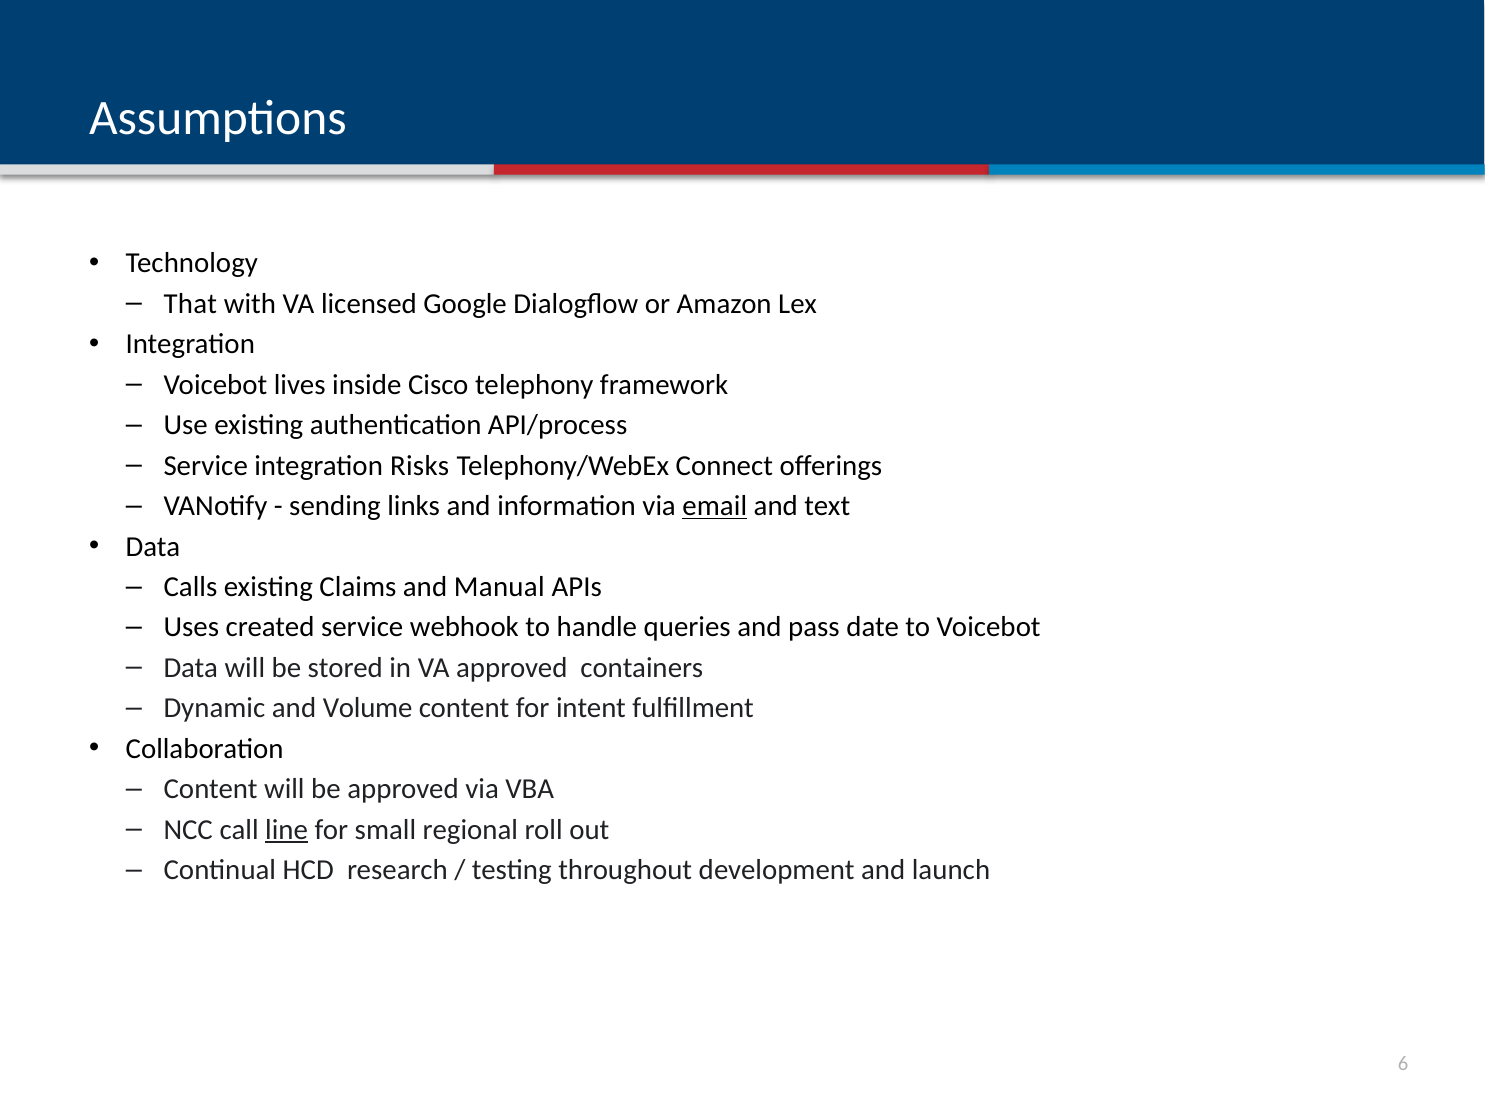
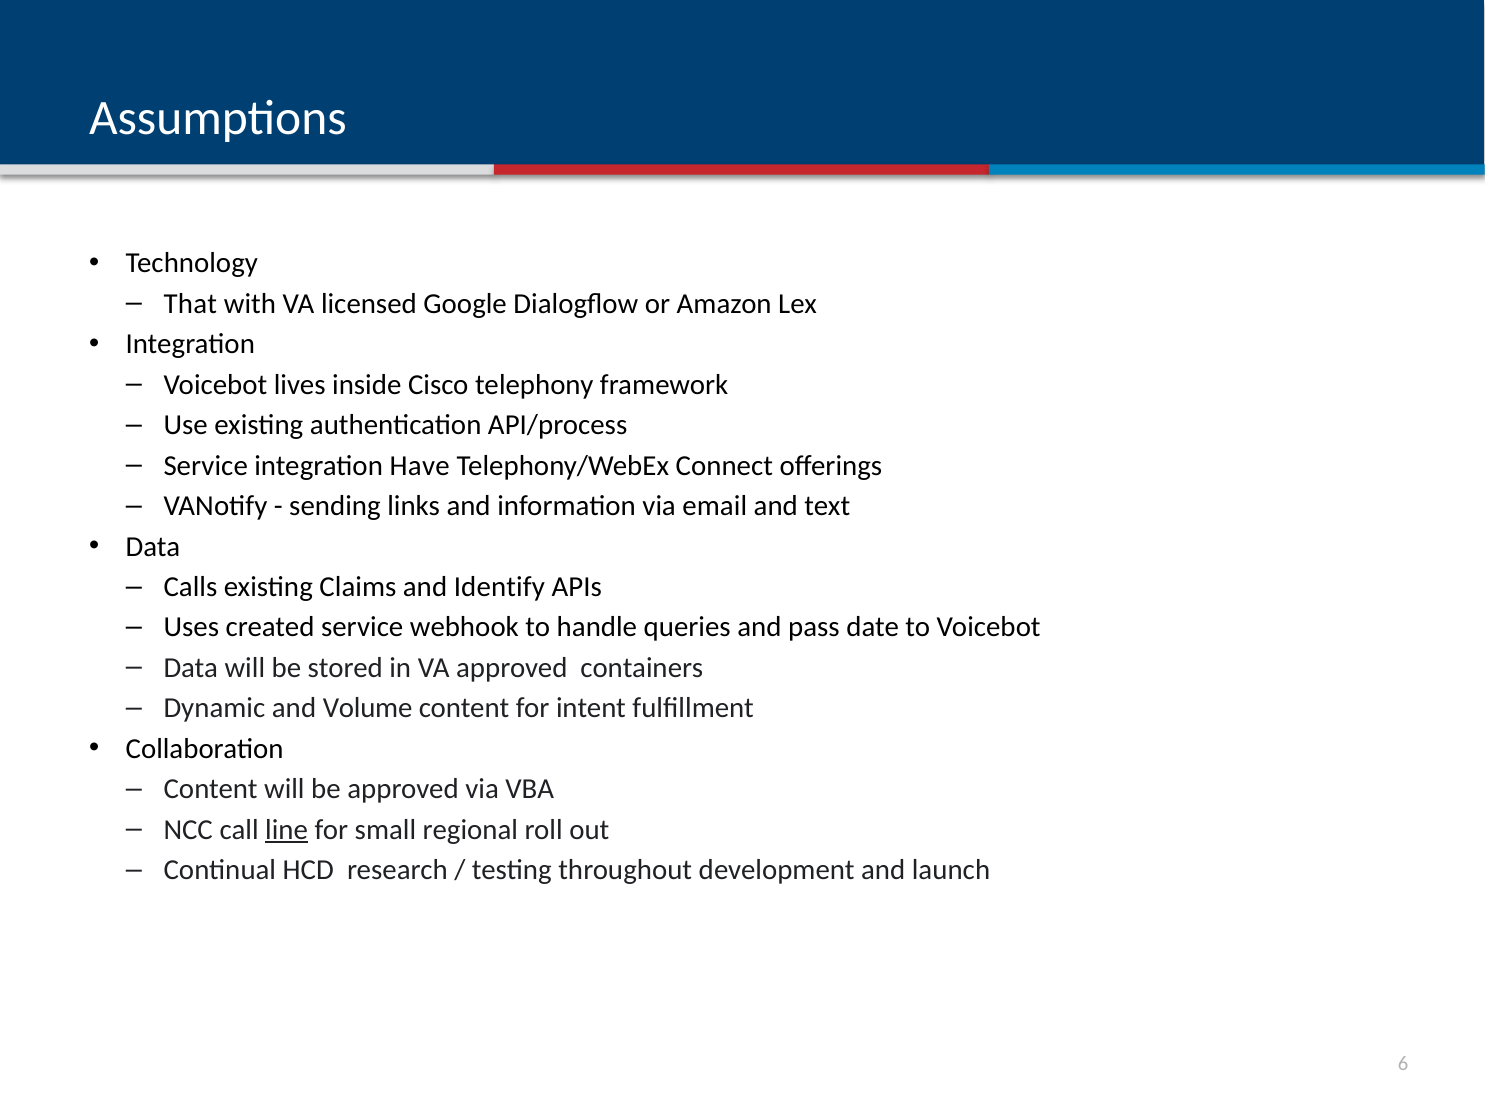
Risks: Risks -> Have (420, 465)
email underline: present -> none (715, 506)
Manual: Manual -> Identify (499, 587)
